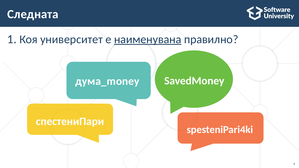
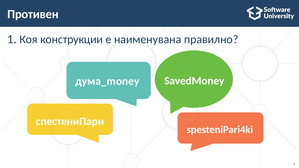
Следната: Следната -> Противен (33, 14)
университет: университет -> конструкции (72, 39)
наименувана underline: present -> none (148, 39)
